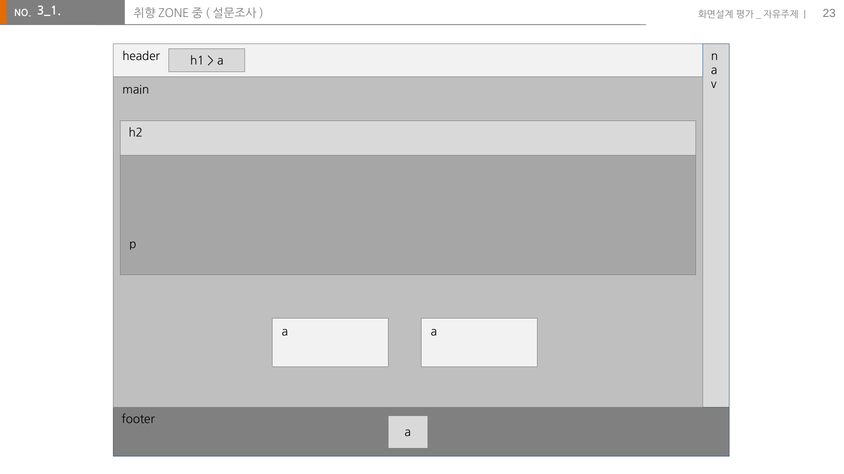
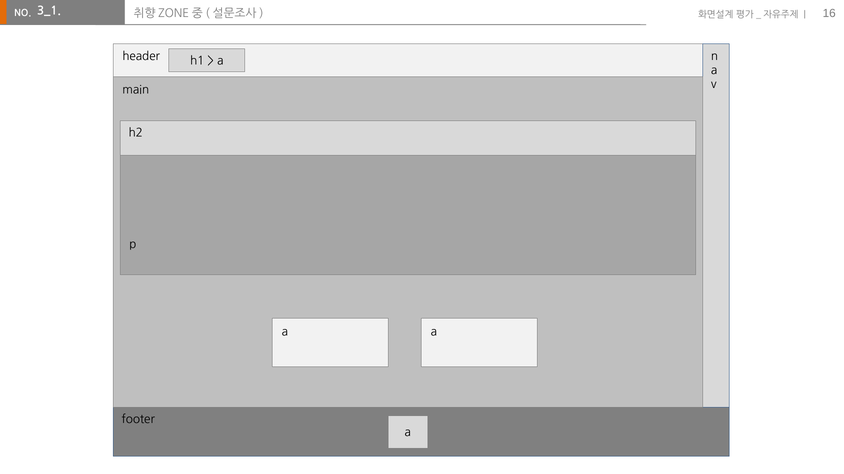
23: 23 -> 16 (829, 13)
